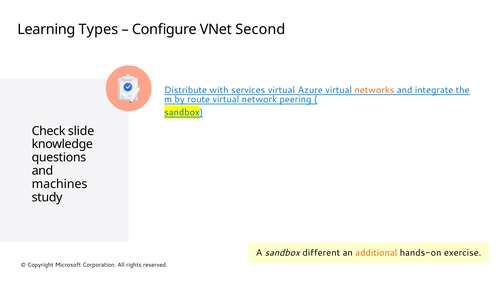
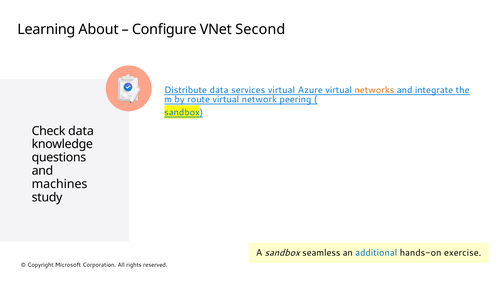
Types: Types -> About (99, 30)
Distribute with: with -> data (219, 90)
slide: slide -> data (81, 131)
different: different -> seamless (321, 253)
additional colour: orange -> blue (376, 253)
